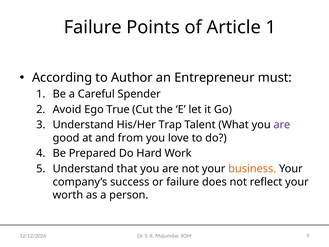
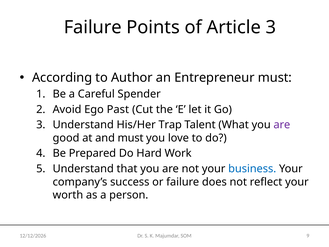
Article 1: 1 -> 3 (271, 27)
True: True -> Past (118, 109)
and from: from -> must (131, 138)
business colour: orange -> blue (252, 169)
